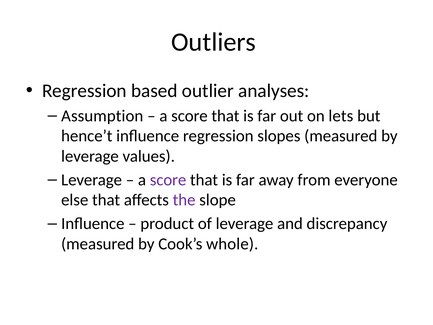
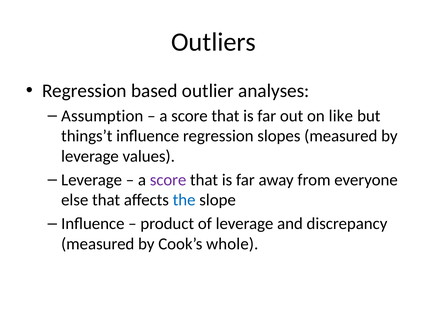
lets: lets -> like (341, 116)
hence’t: hence’t -> things’t (87, 136)
the colour: purple -> blue (184, 200)
